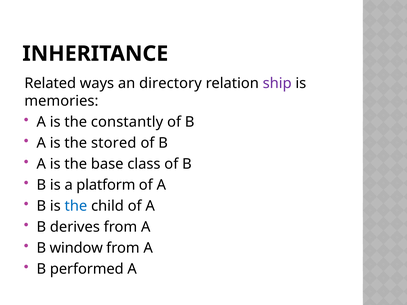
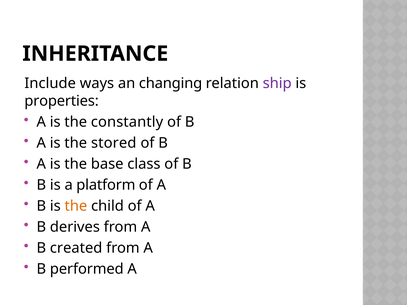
Related: Related -> Include (50, 83)
directory: directory -> changing (171, 83)
memories: memories -> properties (62, 101)
the colour: blue -> orange (76, 206)
window: window -> created (76, 248)
